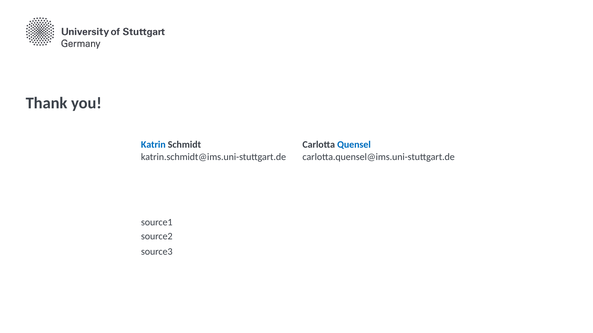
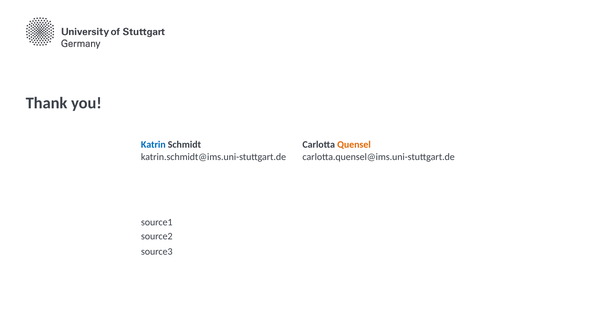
Quensel colour: blue -> orange (354, 145)
